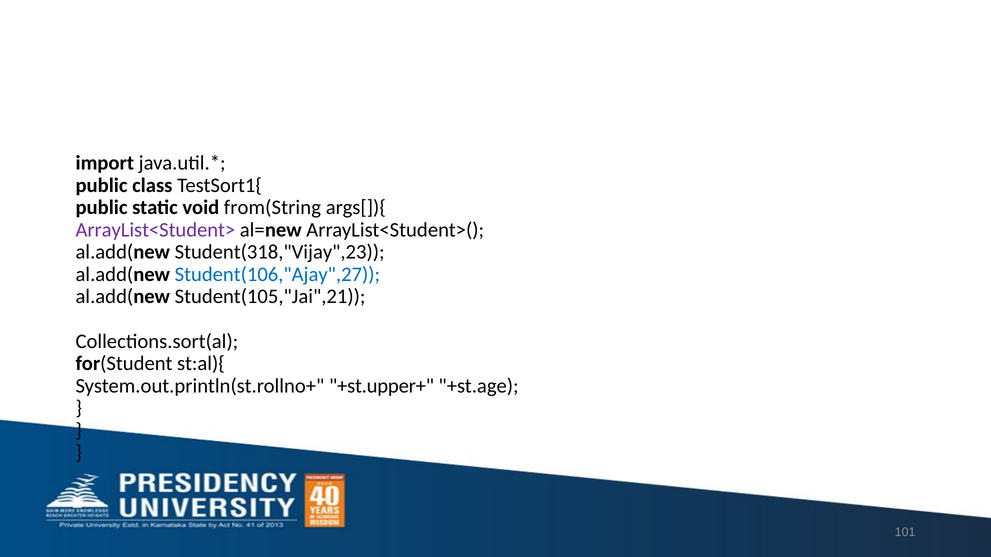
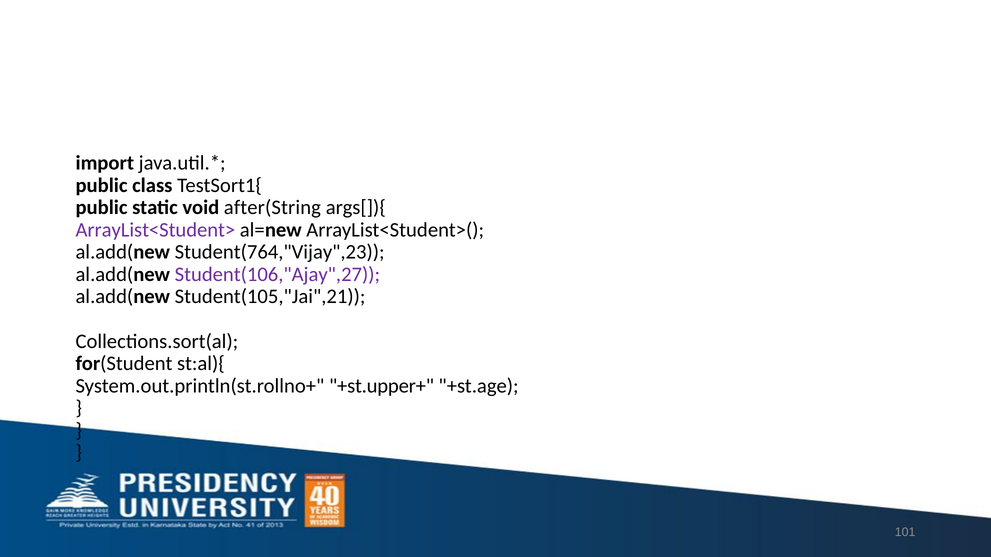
from(String: from(String -> after(String (272, 208)
Student(318,"Vijay",23: Student(318,"Vijay",23 -> Student(764,"Vijay",23 (280, 252)
Student(106,"Ajay",27 colour: blue -> purple (277, 275)
